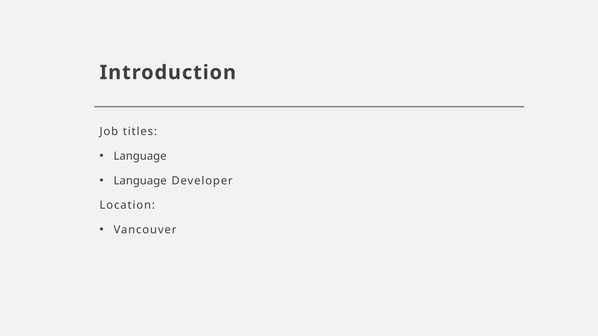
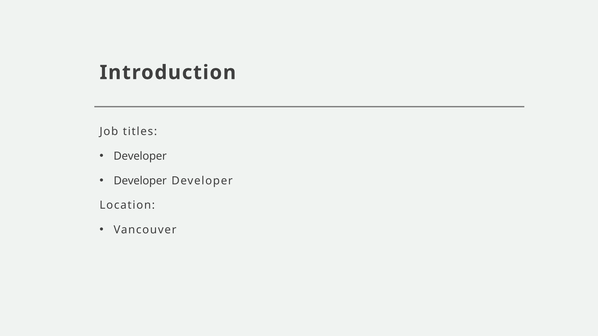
Language: Language -> Developer (140, 156)
Language: Language -> Developer (140, 181)
